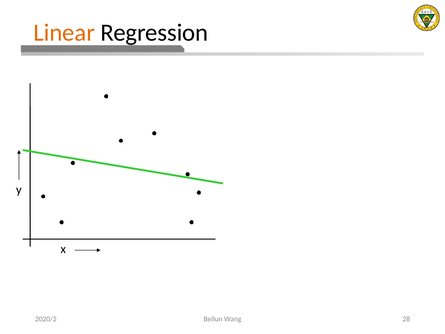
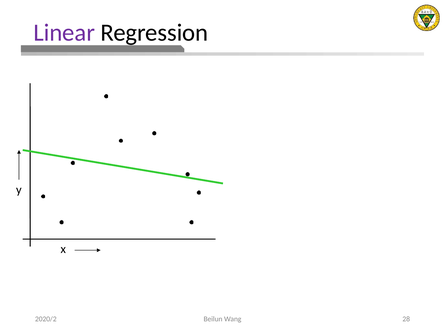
Linear colour: orange -> purple (64, 32)
